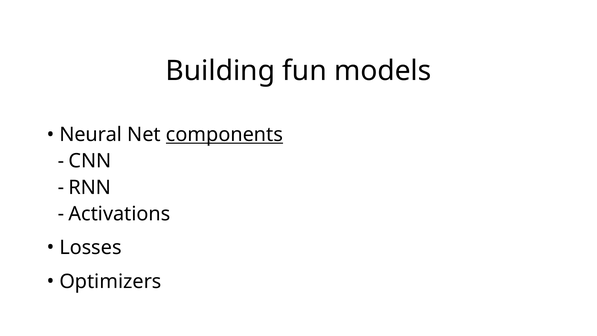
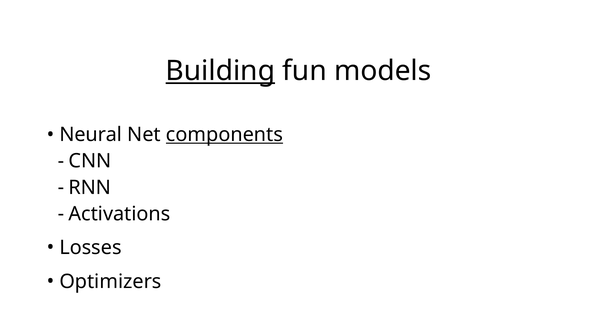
Building underline: none -> present (220, 71)
